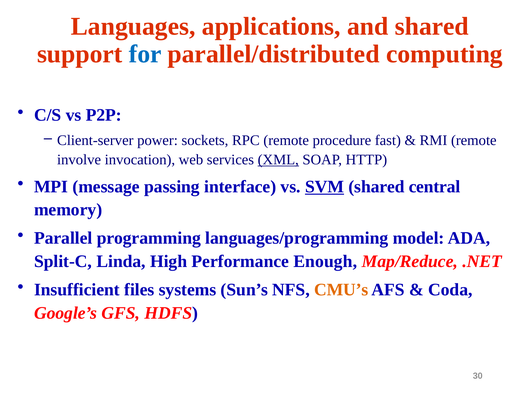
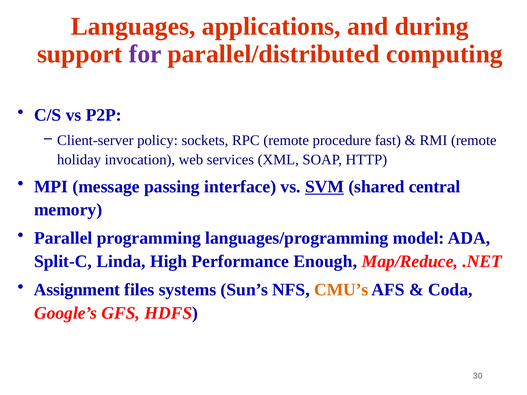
and shared: shared -> during (432, 26)
for colour: blue -> purple (145, 54)
power: power -> policy (158, 141)
involve: involve -> holiday (79, 160)
XML underline: present -> none (278, 160)
Insufficient: Insufficient -> Assignment (77, 290)
